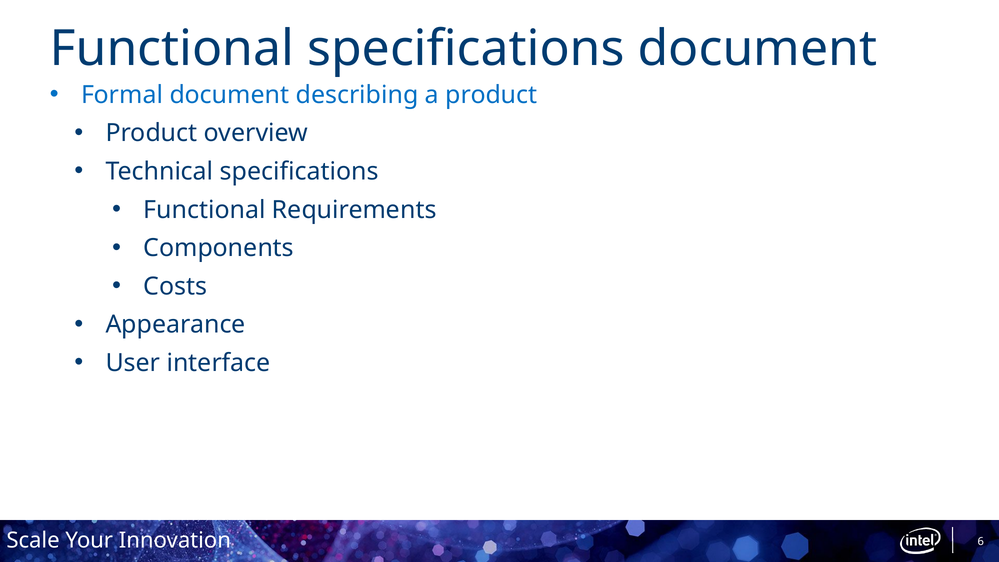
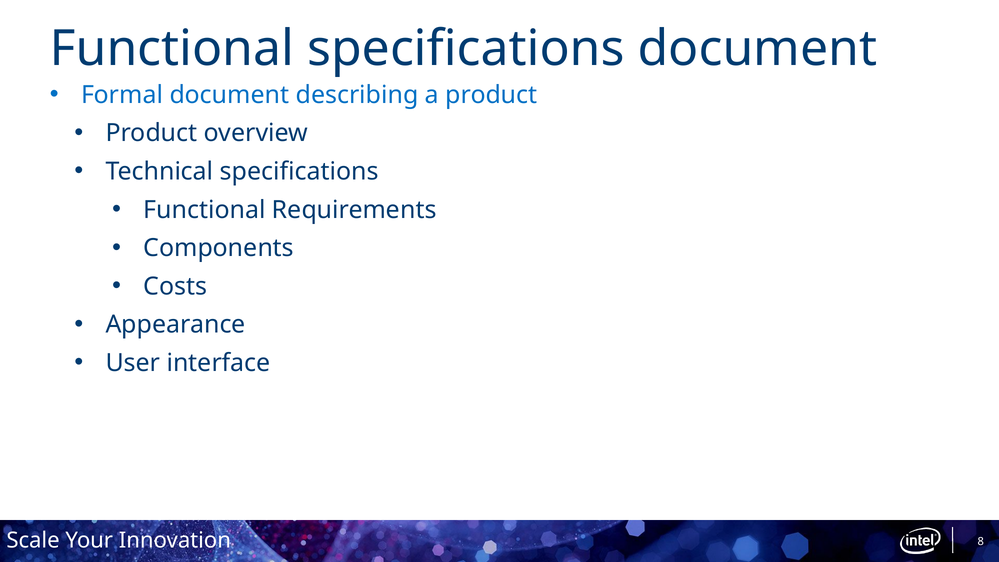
6: 6 -> 8 (981, 542)
